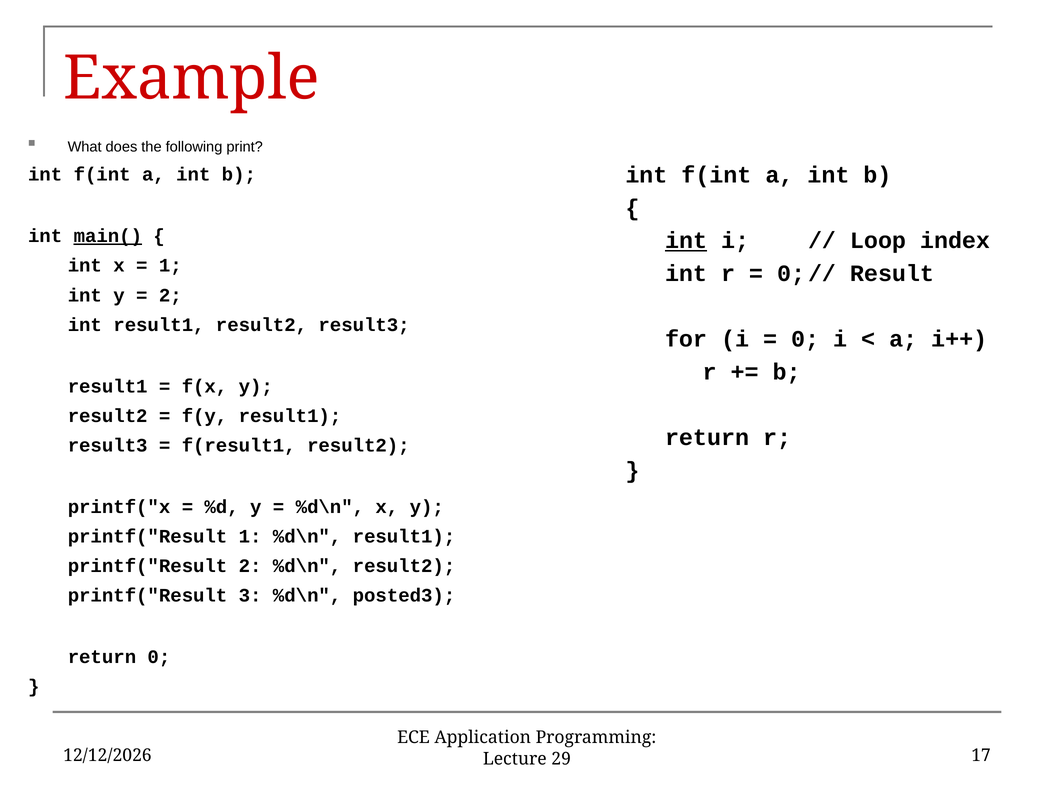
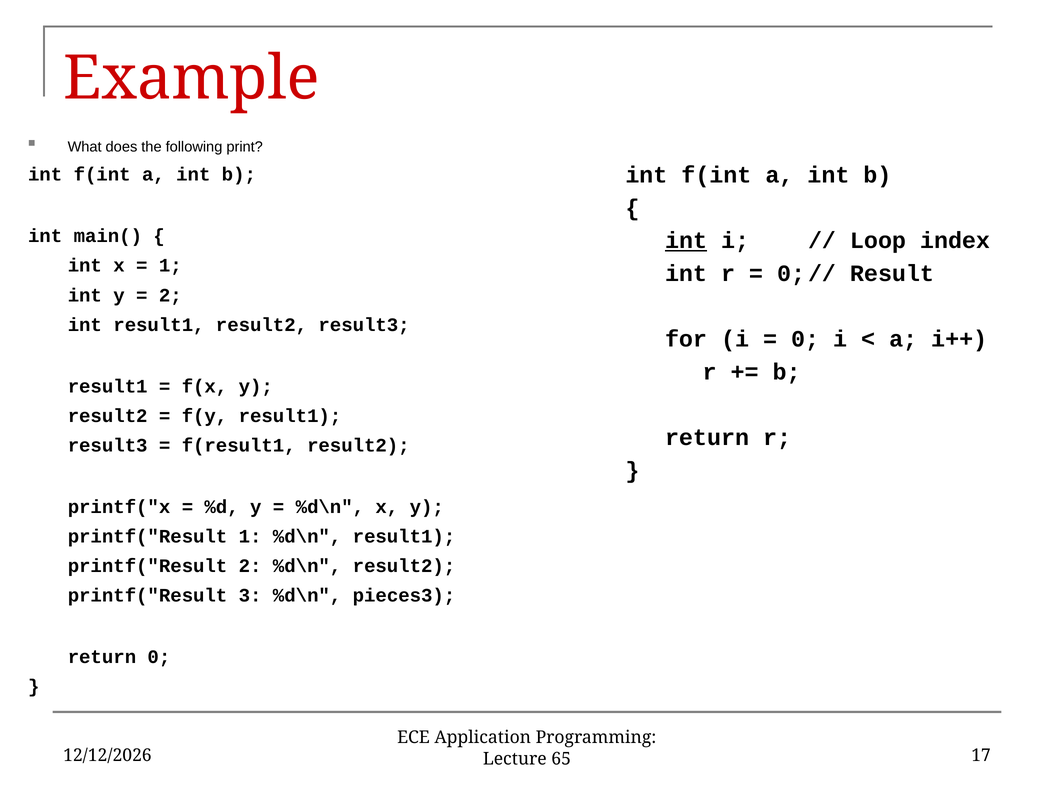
main( underline: present -> none (108, 236)
posted3: posted3 -> pieces3 (404, 595)
29: 29 -> 65 (561, 758)
